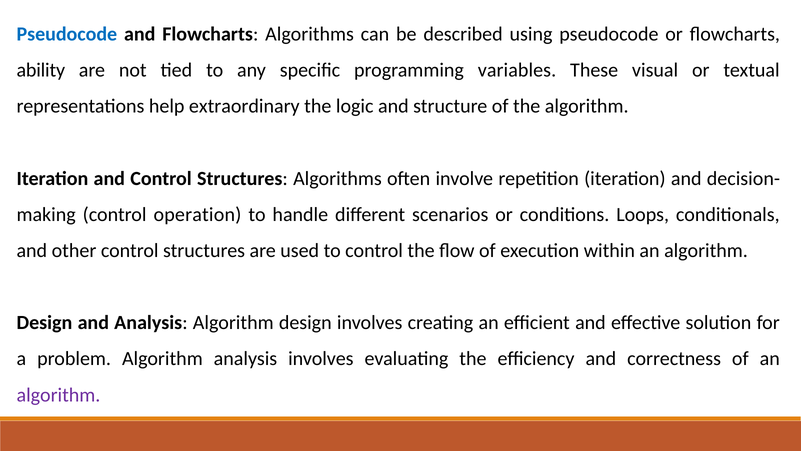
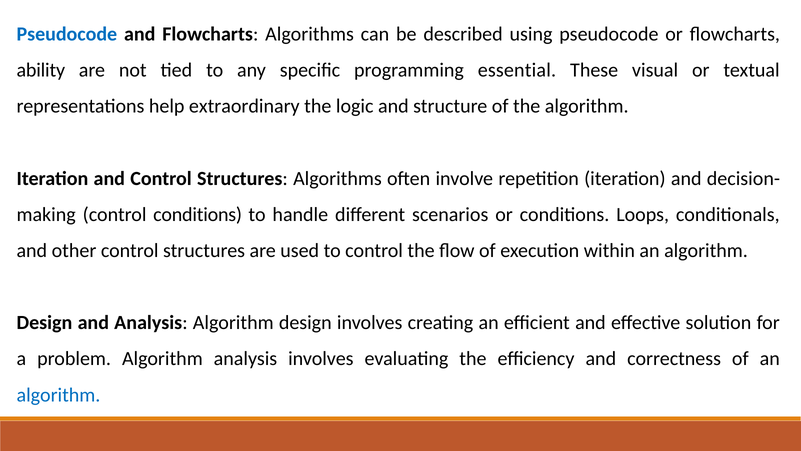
variables: variables -> essential (517, 70)
control operation: operation -> conditions (198, 214)
algorithm colour: purple -> blue (58, 395)
